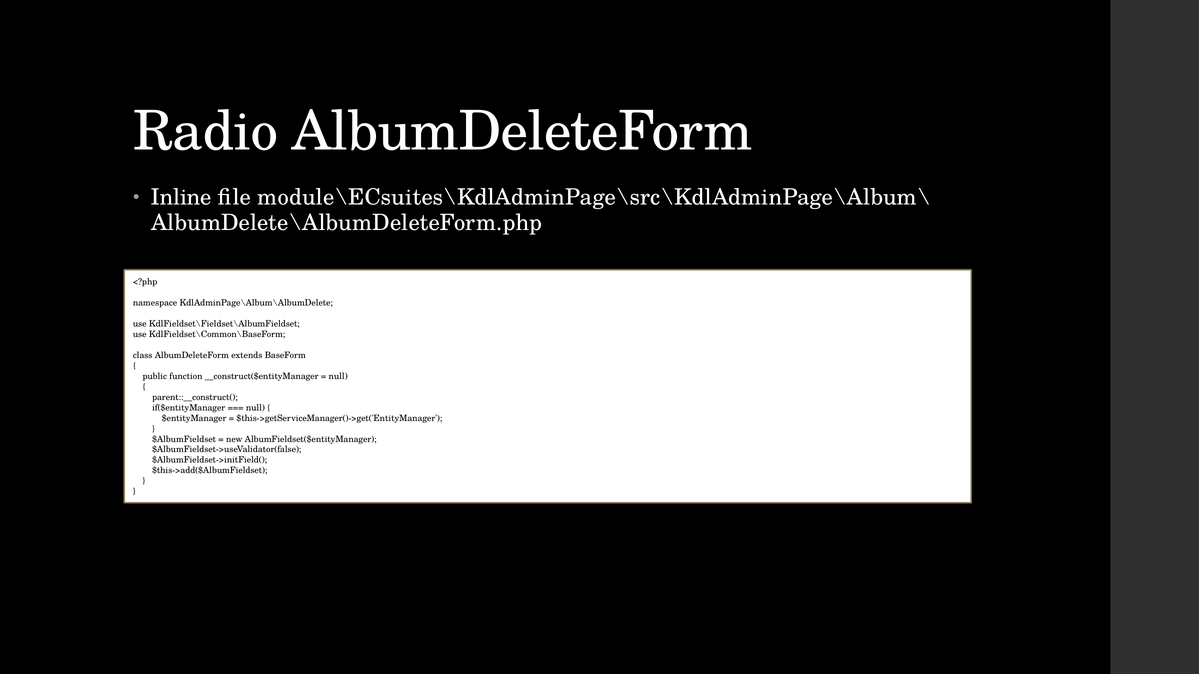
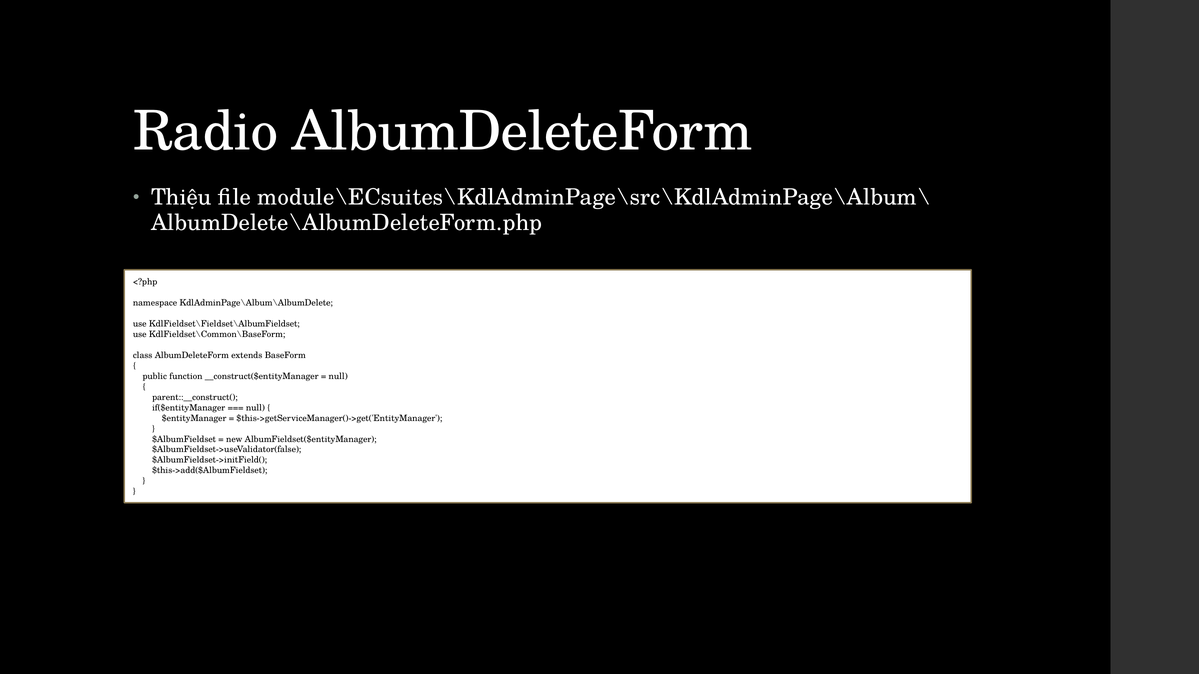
Inline: Inline -> Thiệu (181, 197)
